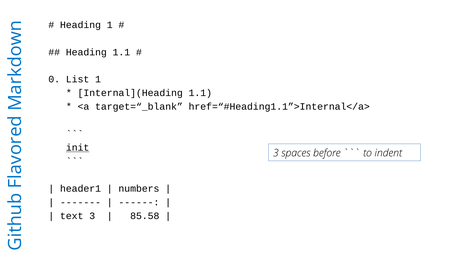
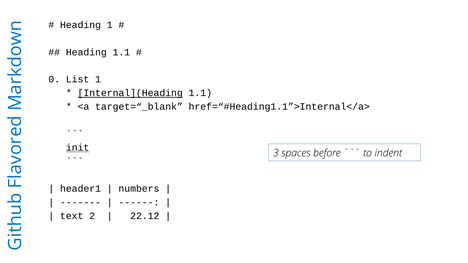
Internal](Heading underline: none -> present (130, 93)
text 3: 3 -> 2 (92, 216)
85.58: 85.58 -> 22.12 (145, 216)
